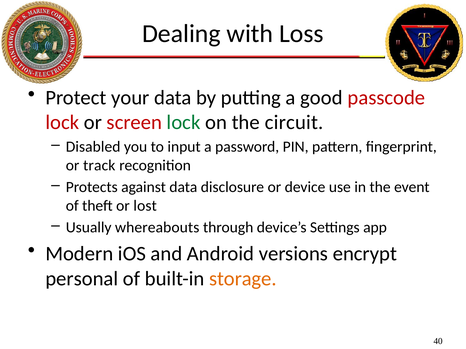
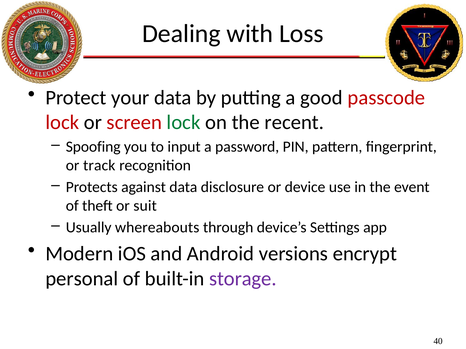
circuit: circuit -> recent (294, 123)
Disabled: Disabled -> Spoofing (93, 147)
lost: lost -> suit (145, 206)
storage colour: orange -> purple (243, 279)
